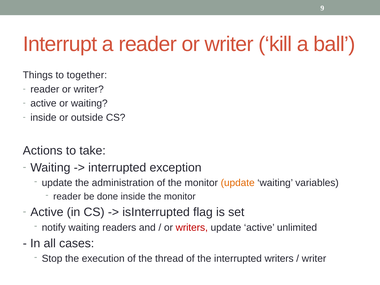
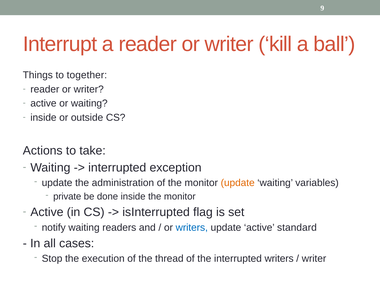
reader: reader -> private (67, 196)
writers colour: red -> blue (192, 227)
unlimited: unlimited -> standard (297, 227)
